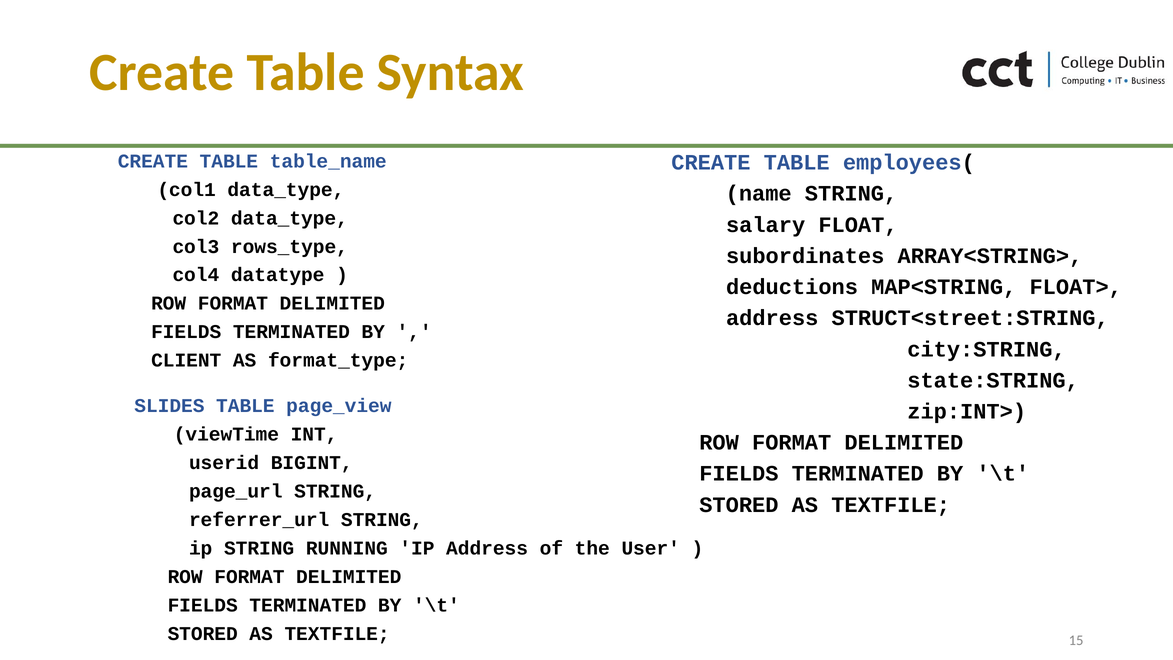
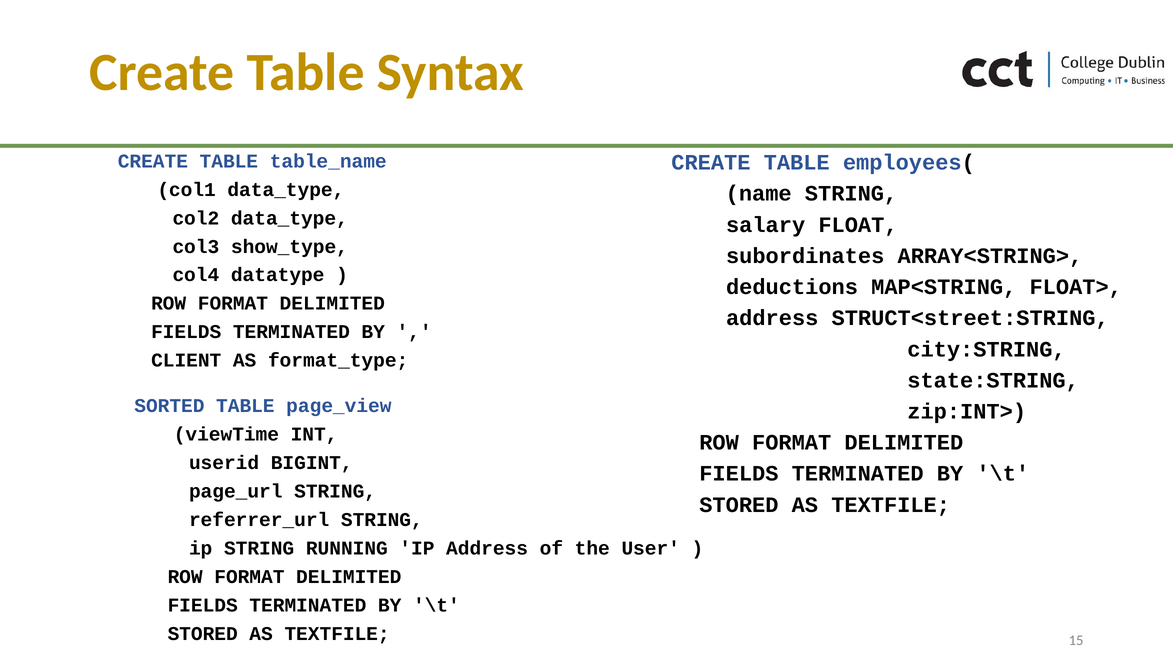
rows_type: rows_type -> show_type (289, 247)
SLIDES: SLIDES -> SORTED (169, 406)
